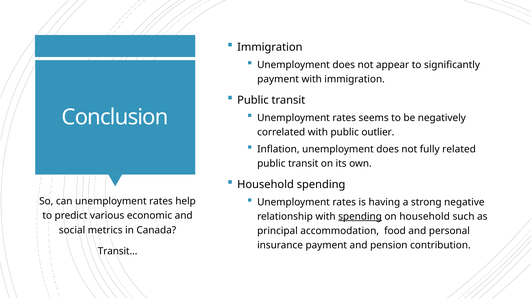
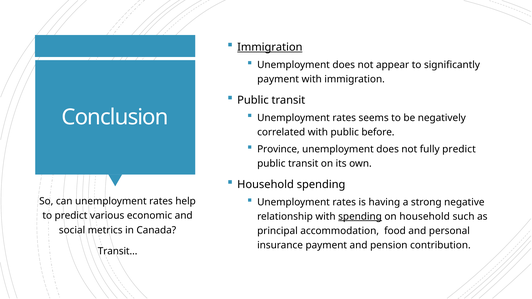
Immigration underline: none -> present (270, 47)
outlier: outlier -> before (378, 132)
Inflation: Inflation -> Province (278, 149)
fully related: related -> predict (459, 149)
